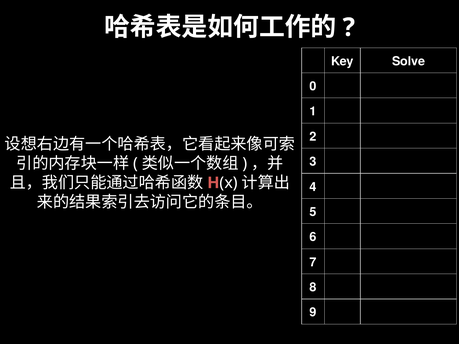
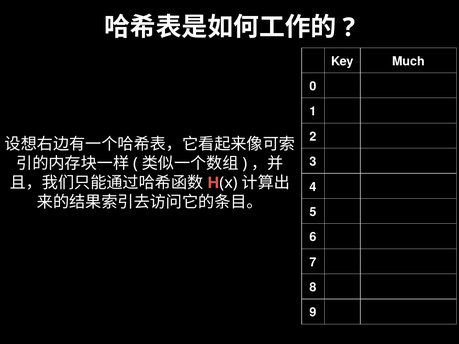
Solve: Solve -> Much (408, 61)
